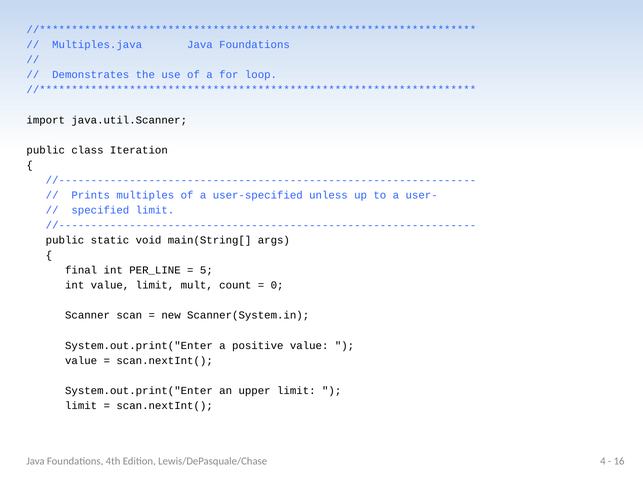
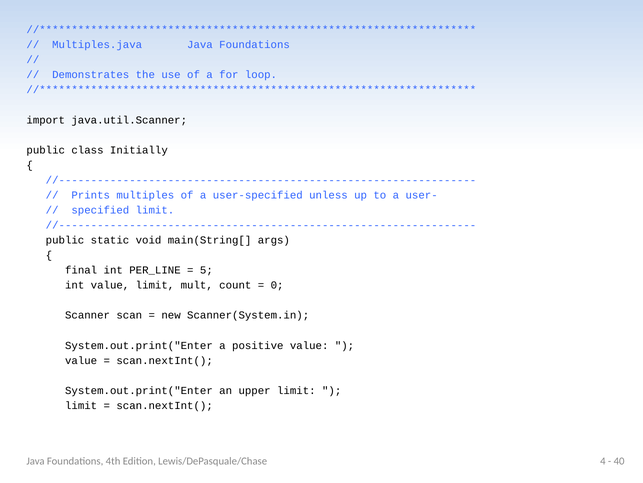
Iteration: Iteration -> Initially (139, 150)
16: 16 -> 40 (619, 460)
